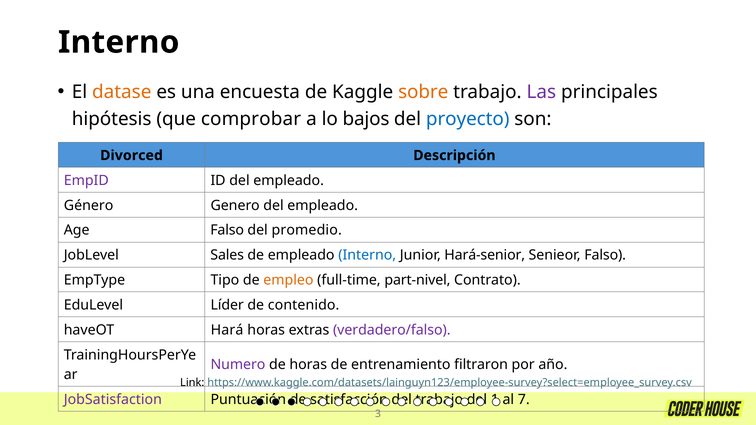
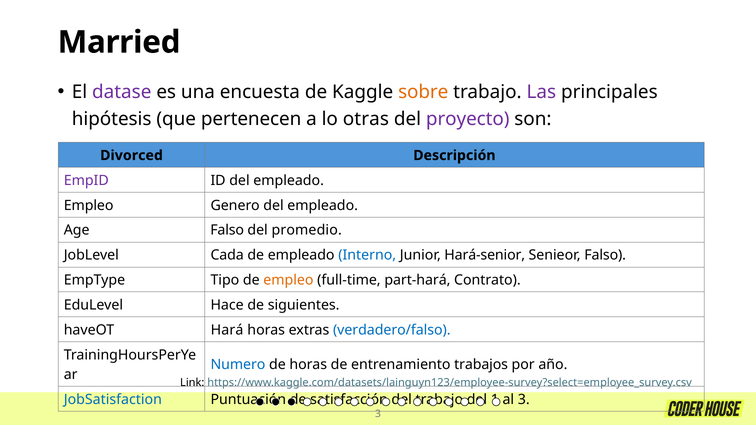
Interno: Interno -> Married (119, 42)
datase colour: orange -> purple (122, 92)
comprobar: comprobar -> pertenecen (251, 119)
bajos: bajos -> otras (366, 119)
proyecto colour: blue -> purple (468, 119)
Género: Género -> Empleo (89, 205)
Sales: Sales -> Cada (227, 255)
part-nivel: part-nivel -> part-hará (417, 280)
Líder: Líder -> Hace (227, 305)
contenido: contenido -> siguientes (304, 305)
verdadero/falso colour: purple -> blue (392, 330)
Numero colour: purple -> blue (238, 365)
filtraron: filtraron -> trabajos (481, 365)
JobSatisfaction colour: purple -> blue (113, 400)
al 7: 7 -> 3 (524, 400)
